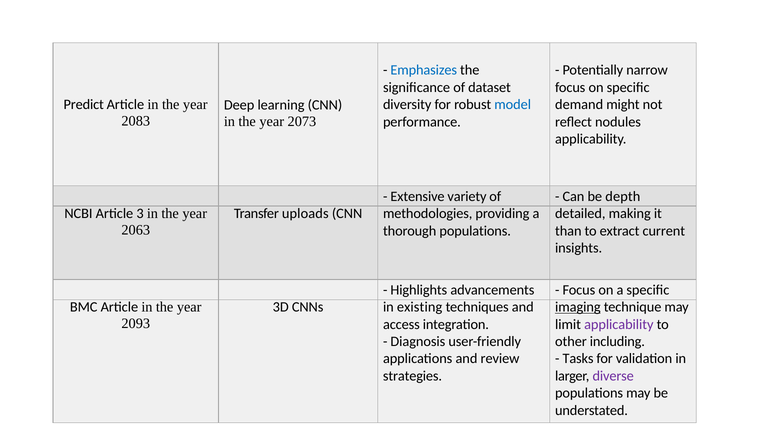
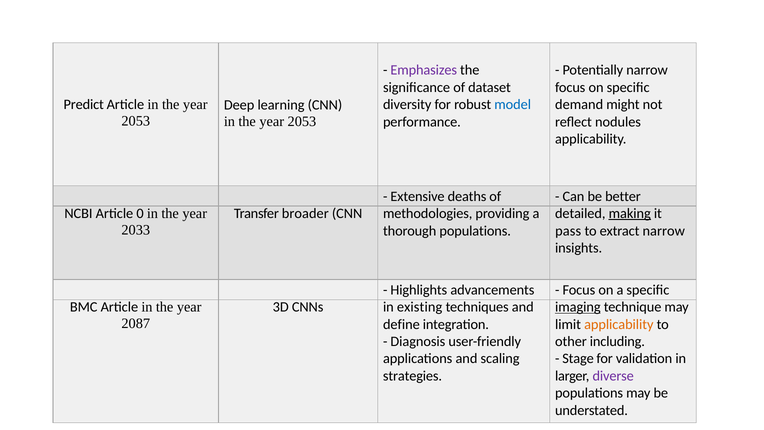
Emphasizes colour: blue -> purple (424, 70)
2083: 2083 -> 2053 (136, 121)
2073: 2073 -> 2053 (302, 122)
variety: variety -> deaths (467, 196)
depth: depth -> better (623, 196)
3: 3 -> 0 (140, 213)
uploads: uploads -> broader (305, 213)
making underline: none -> present (630, 213)
2063: 2063 -> 2033 (136, 230)
than: than -> pass (568, 231)
extract current: current -> narrow (664, 231)
2093: 2093 -> 2087 (136, 324)
access: access -> define (401, 324)
applicability colour: purple -> orange (619, 324)
review: review -> scaling (500, 359)
Tasks: Tasks -> Stage (578, 359)
